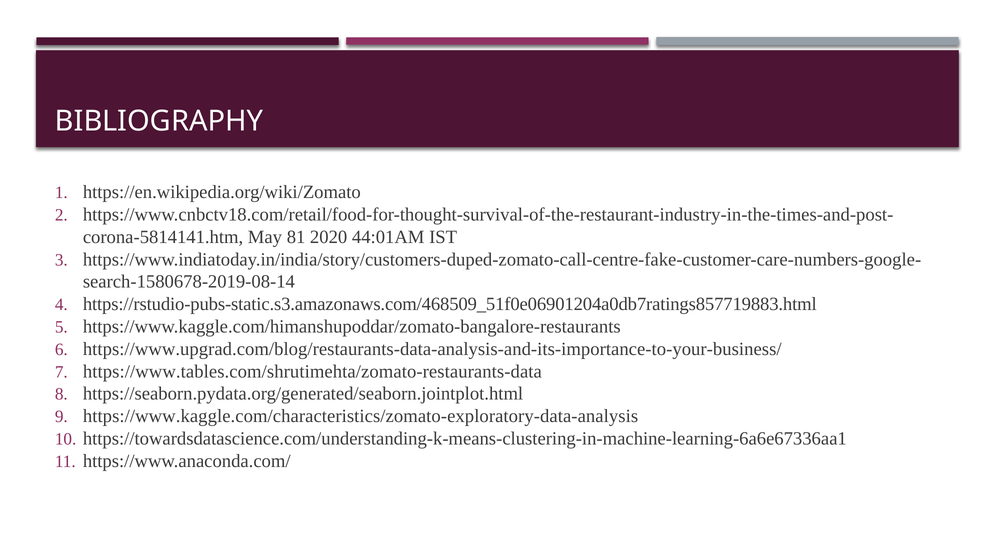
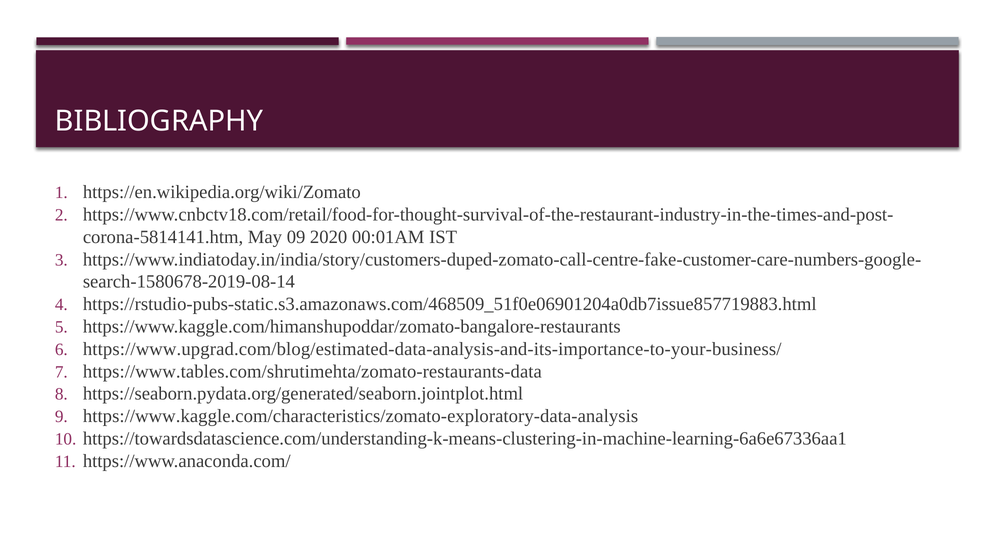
81: 81 -> 09 (296, 237)
44:01AM: 44:01AM -> 00:01AM (388, 237)
https://rstudio-pubs-static.s3.amazonaws.com/468509_51f0e06901204a0db7ratings857719883.html: https://rstudio-pubs-static.s3.amazonaws.com/468509_51f0e06901204a0db7ratings857719883.html -> https://rstudio-pubs-static.s3.amazonaws.com/468509_51f0e06901204a0db7issue857719883.html (450, 304)
https://www.upgrad.com/blog/restaurants-data-analysis-and-its-importance-to-your-business/: https://www.upgrad.com/blog/restaurants-data-analysis-and-its-importance-to-your-business/ -> https://www.upgrad.com/blog/estimated-data-analysis-and-its-importance-to-your-business/ (432, 349)
